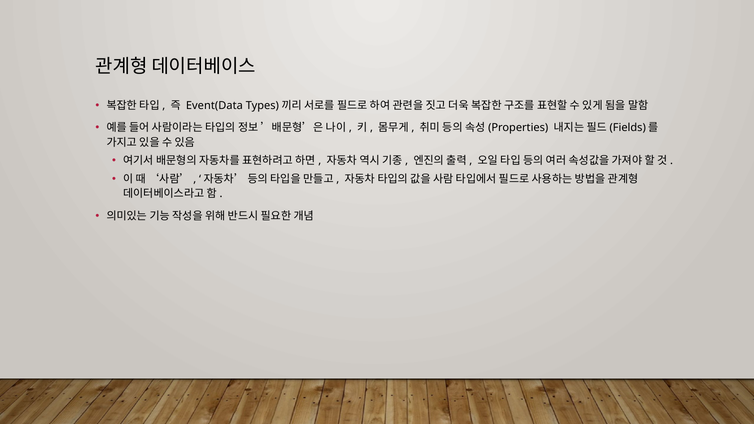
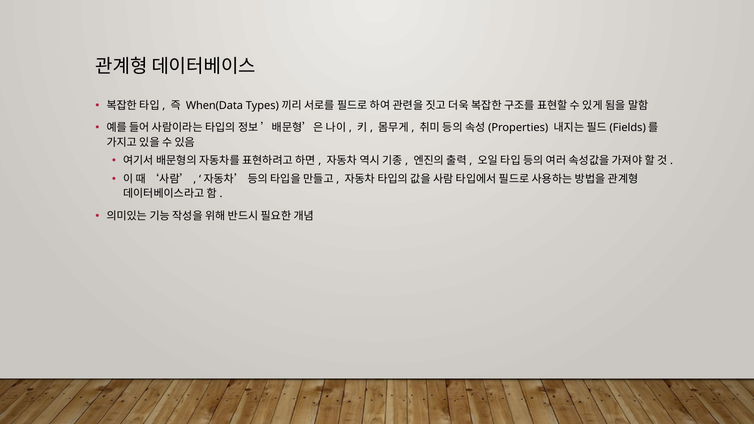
Event(Data: Event(Data -> When(Data (214, 106)
